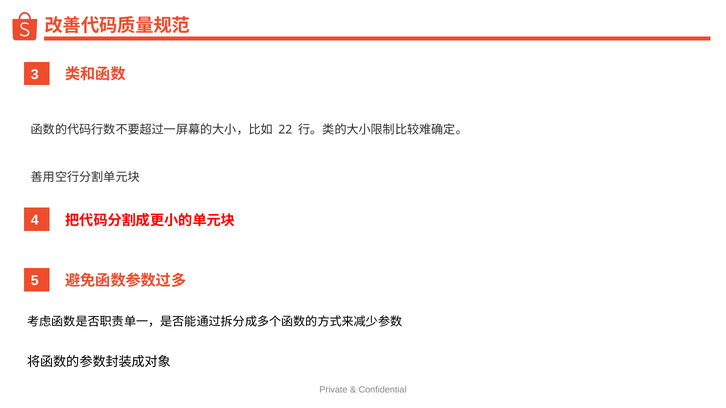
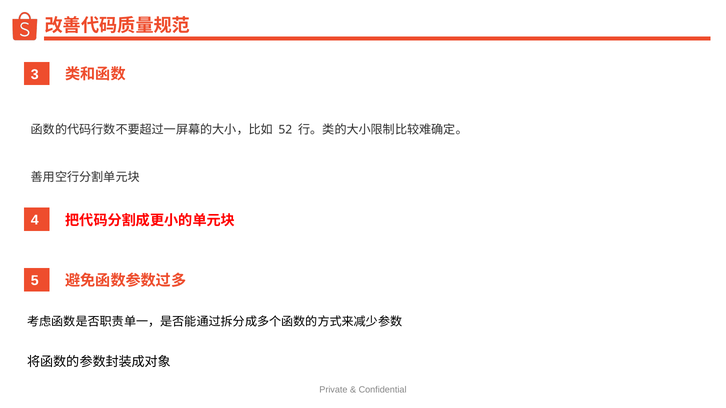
22: 22 -> 52 (285, 130)
